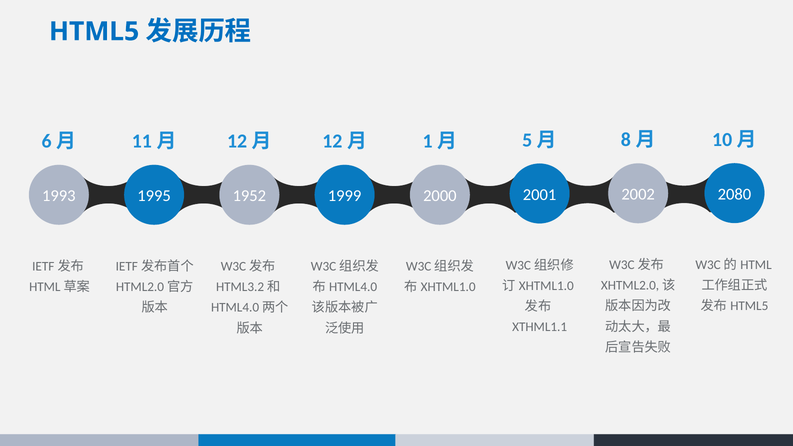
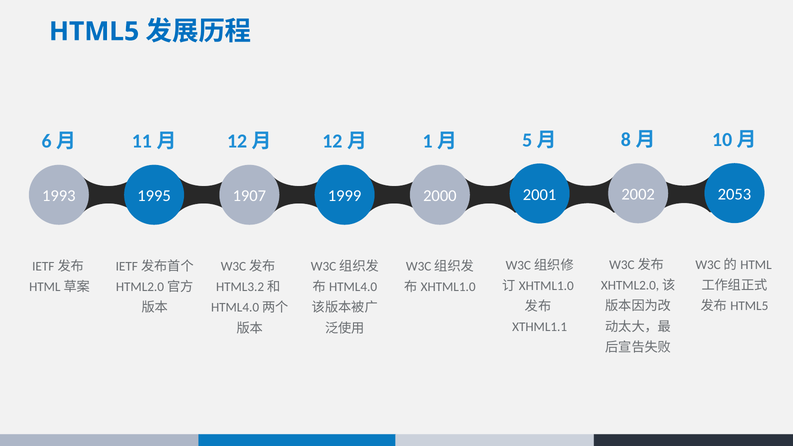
2080: 2080 -> 2053 (734, 194)
1952: 1952 -> 1907 (249, 196)
